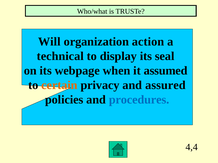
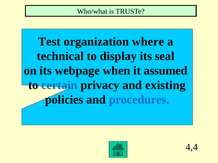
Will: Will -> Test (49, 42)
action: action -> where (148, 42)
certain colour: orange -> blue (59, 85)
assured: assured -> existing (165, 85)
